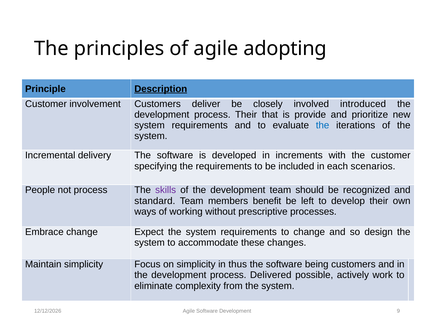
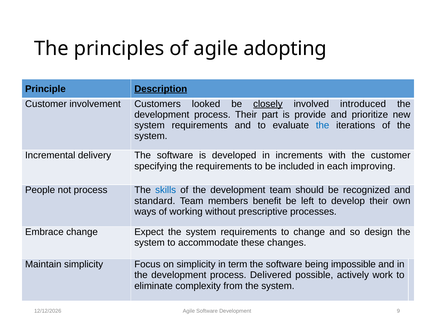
deliver: deliver -> looked (206, 104)
closely underline: none -> present (268, 104)
that: that -> part (270, 114)
scenarios: scenarios -> improving (373, 166)
skills colour: purple -> blue (166, 190)
thus: thus -> term (238, 264)
being customers: customers -> impossible (353, 264)
